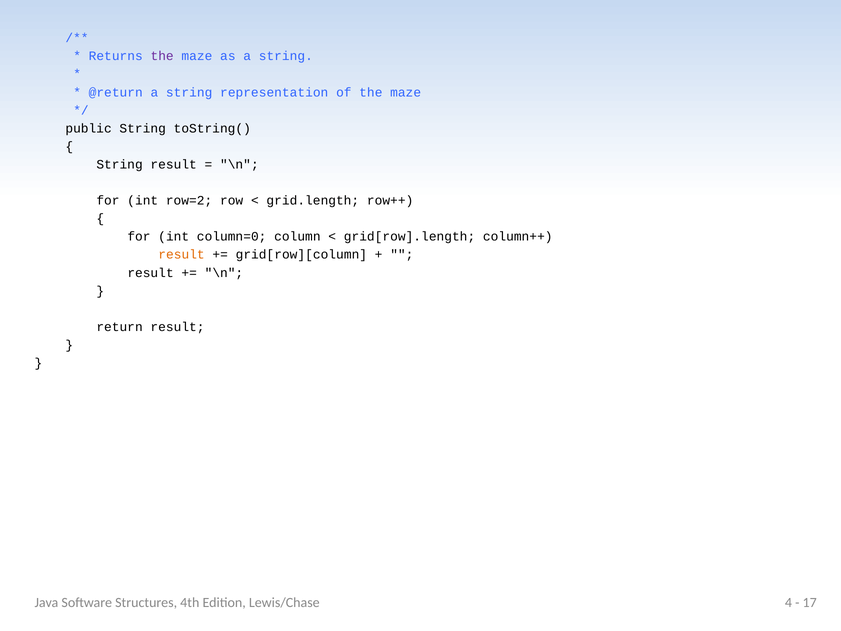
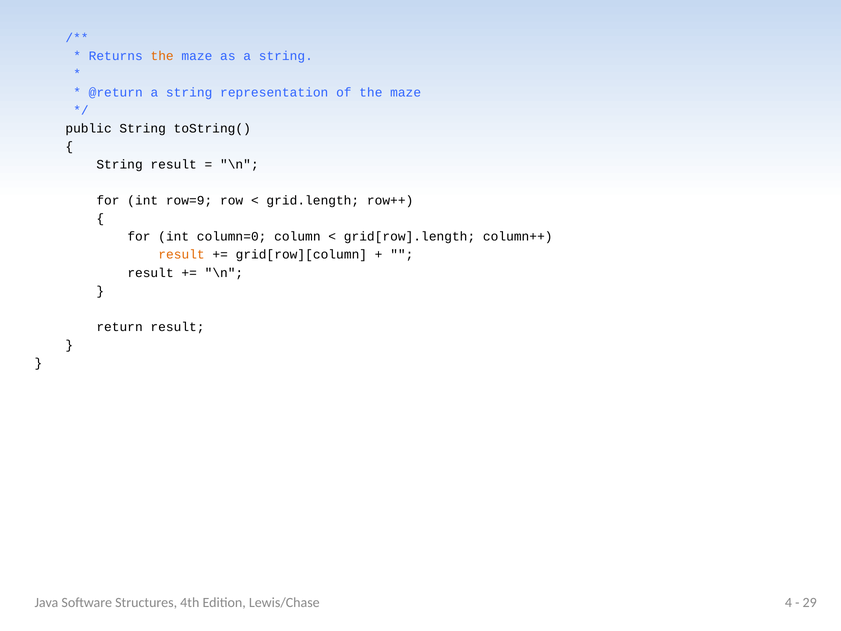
the colour: purple -> orange (162, 56)
row=2: row=2 -> row=9 (189, 201)
17: 17 -> 29 (810, 602)
